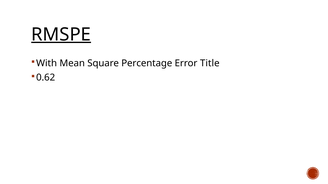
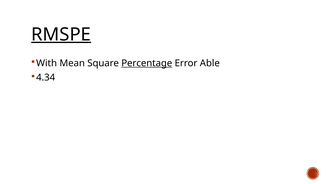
Percentage underline: none -> present (147, 63)
Title: Title -> Able (210, 63)
0.62: 0.62 -> 4.34 (46, 78)
